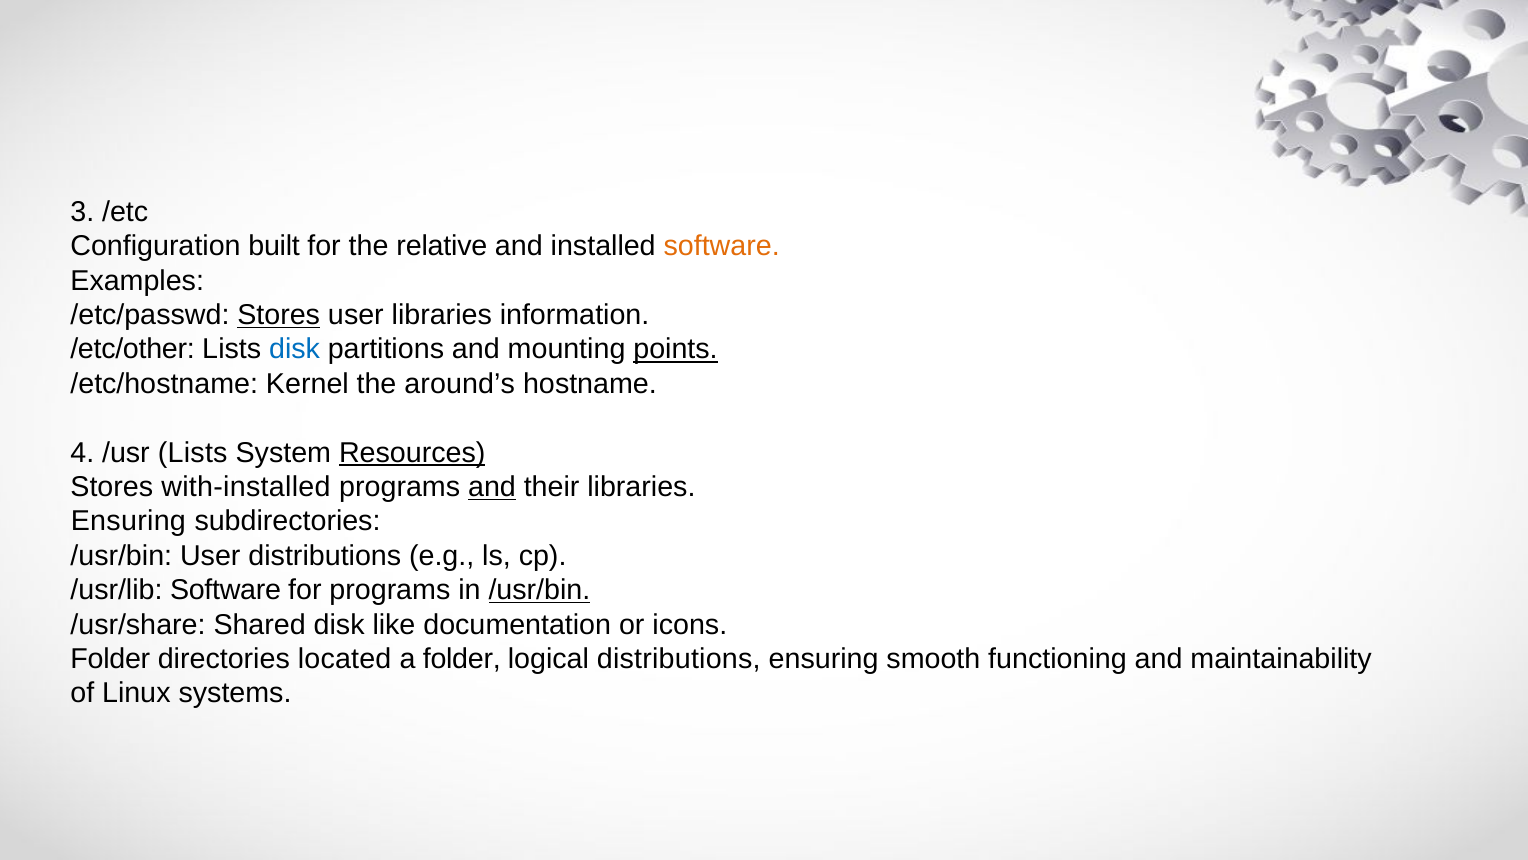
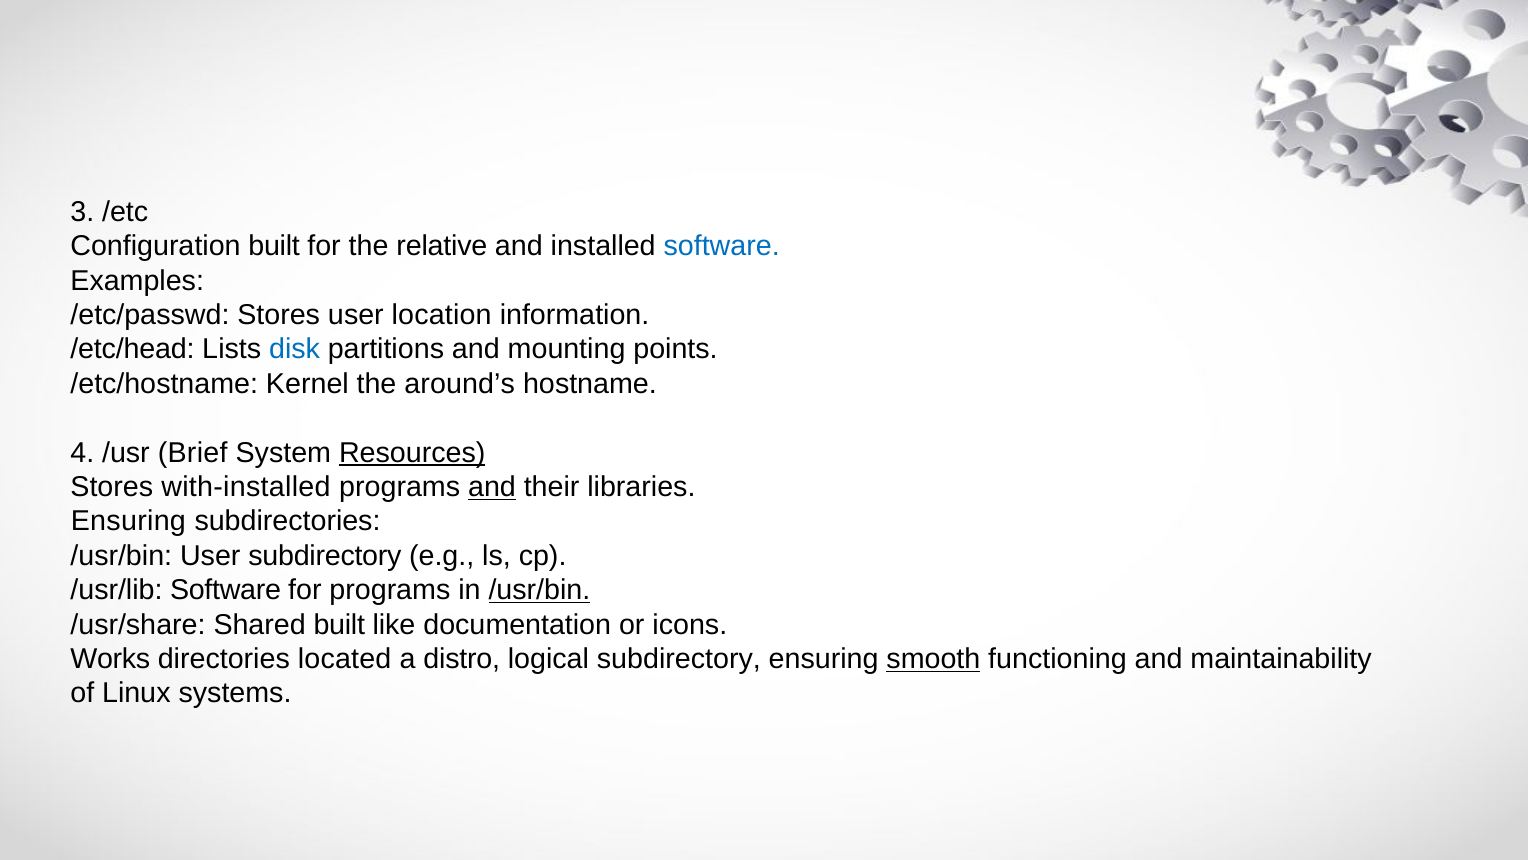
software colour: orange -> blue (722, 246)
Stores underline: present -> none (279, 315)
user libraries: libraries -> location (442, 315)
/etc/other: /etc/other -> /etc/head (132, 349)
points underline: present -> none (676, 349)
/usr Lists: Lists -> Brief (193, 452)
User distributions: distributions -> subdirectory (325, 556)
Shared disk: disk -> built (339, 624)
Folder: Folder -> Works (110, 659)
a folder: folder -> distro (462, 659)
logical distributions: distributions -> subdirectory (679, 659)
smooth underline: none -> present (933, 659)
